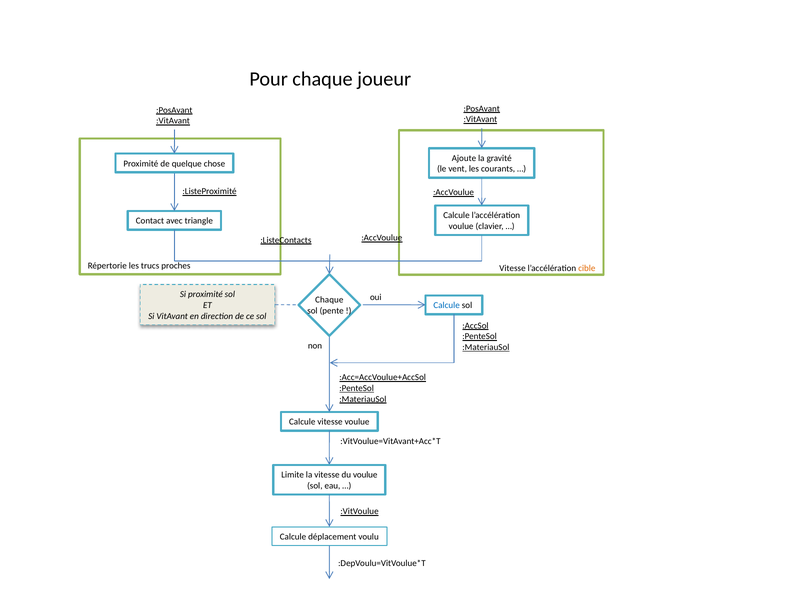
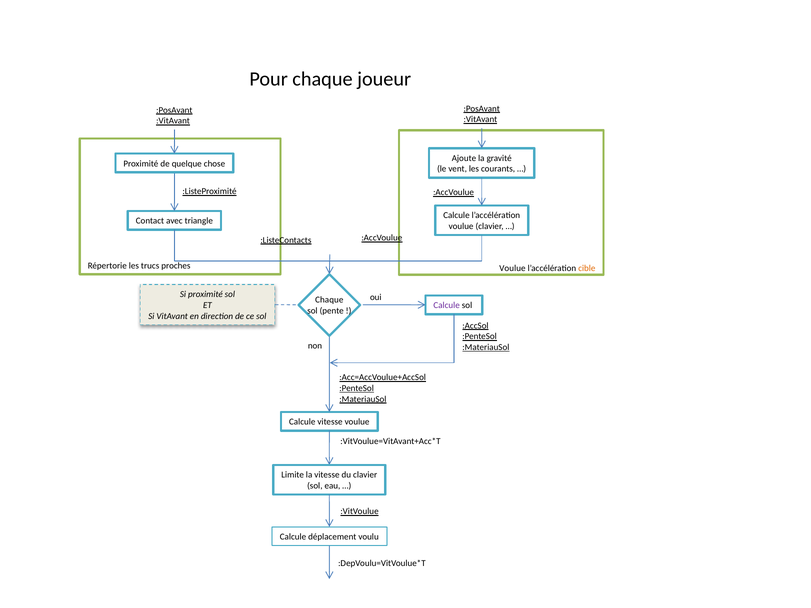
proches Vitesse: Vitesse -> Voulue (512, 268)
Calcule colour: blue -> purple (447, 306)
du voulue: voulue -> clavier (365, 475)
